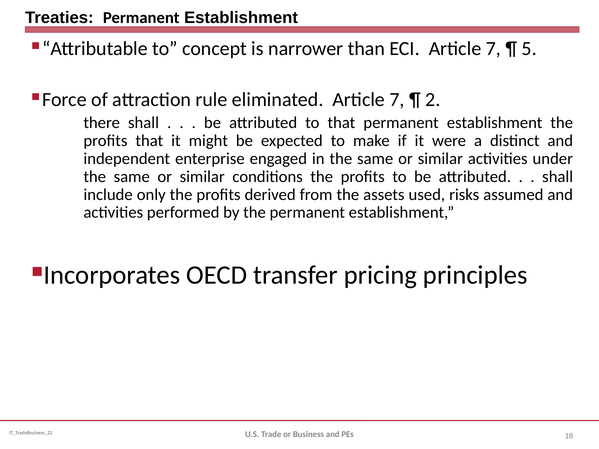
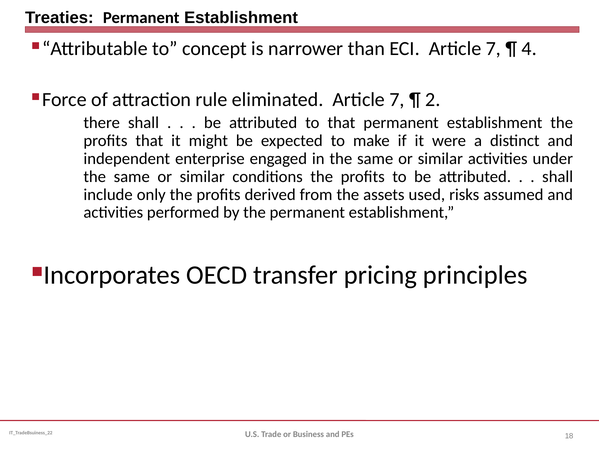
5: 5 -> 4 (529, 49)
